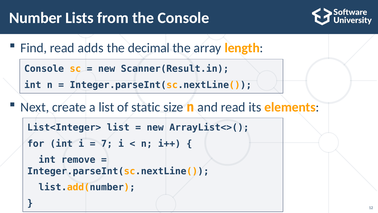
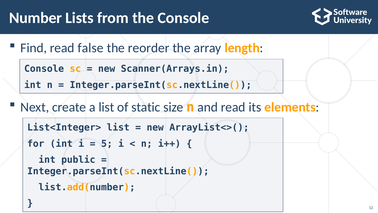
adds: adds -> false (91, 48)
decimal: decimal -> reorder (149, 48)
Scanner(Result.in: Scanner(Result.in -> Scanner(Arrays.in (175, 69)
7: 7 -> 5 (107, 143)
remove: remove -> public (78, 160)
